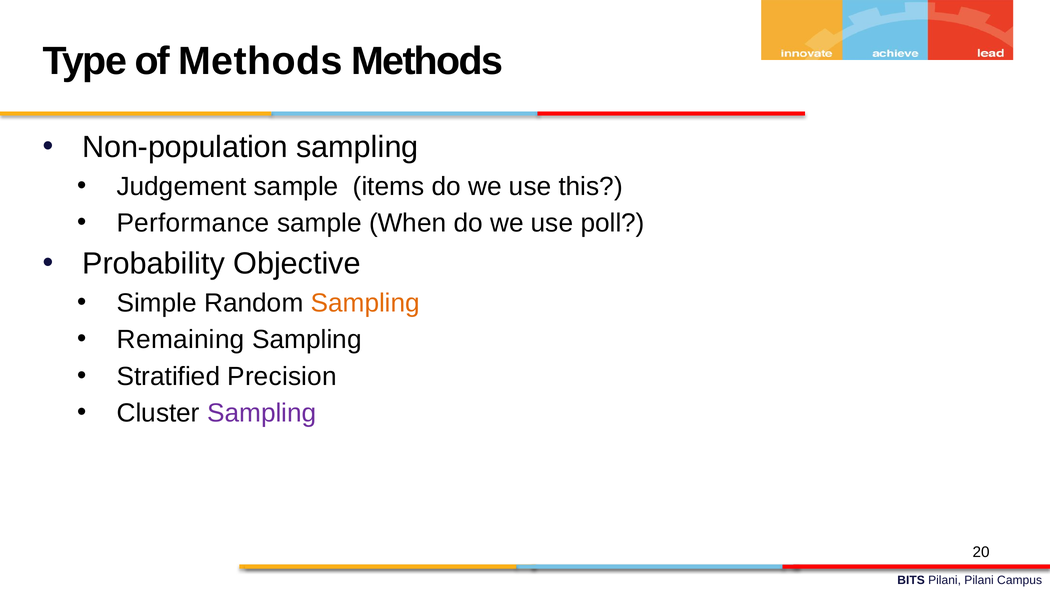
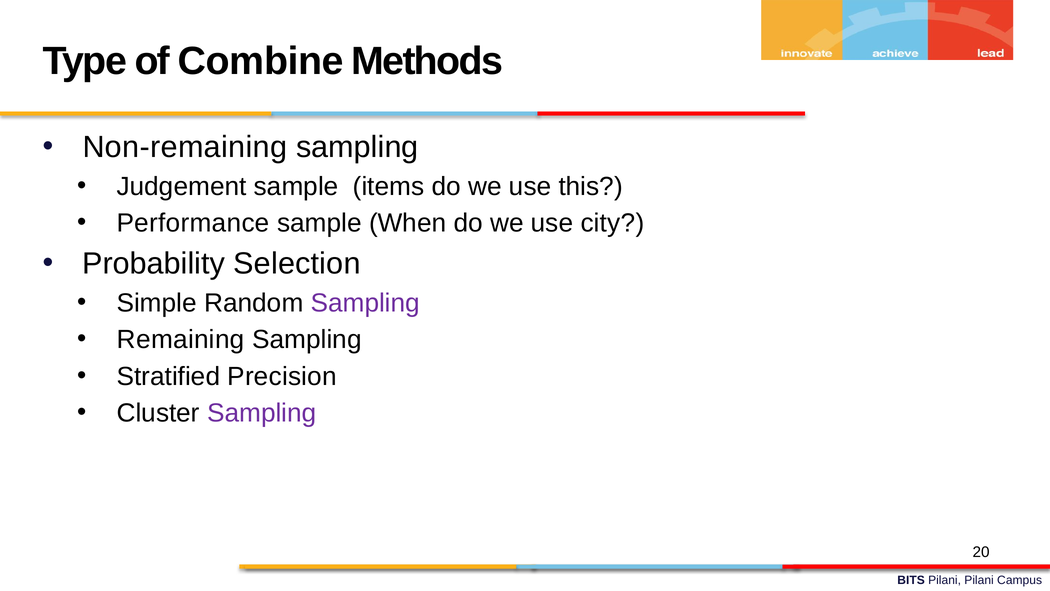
of Methods: Methods -> Combine (261, 61)
Non-population: Non-population -> Non-remaining (185, 147)
poll: poll -> city (612, 223)
Objective: Objective -> Selection (297, 264)
Sampling colour: orange -> purple (365, 303)
